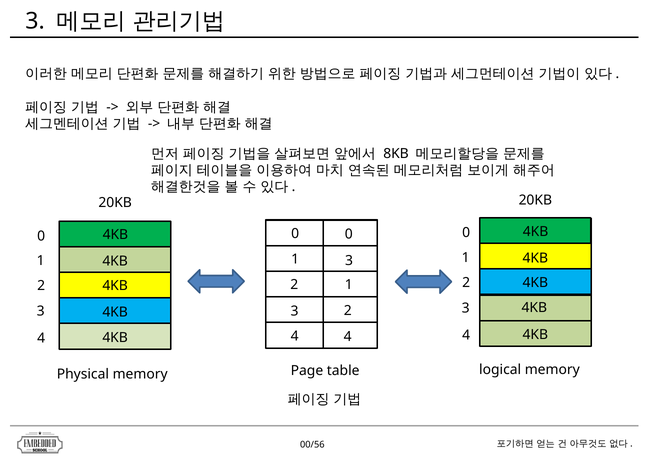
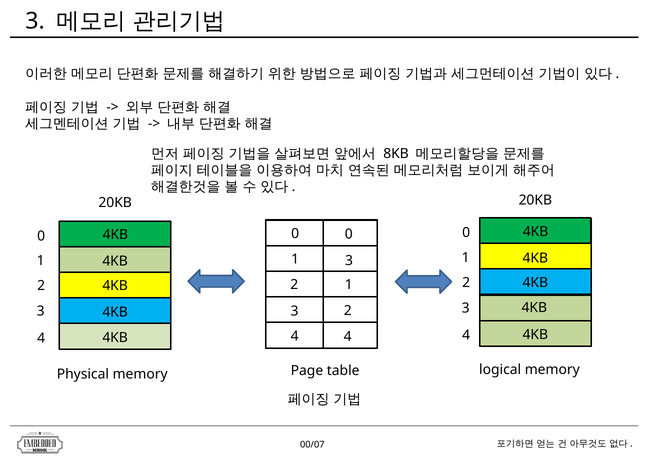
00/56: 00/56 -> 00/07 (312, 445)
